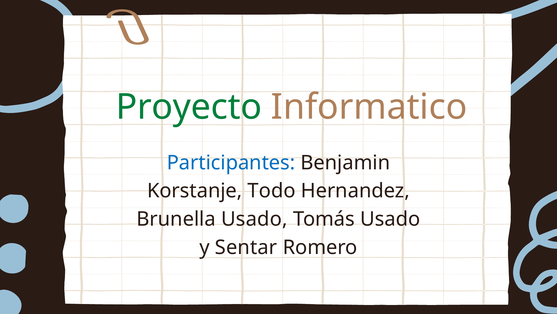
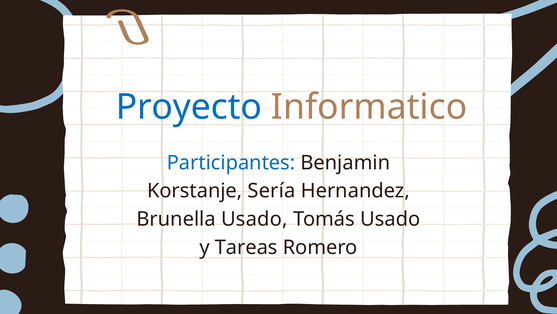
Proyecto colour: green -> blue (189, 107)
Todo: Todo -> Sería (272, 191)
Sentar: Sentar -> Tareas (246, 247)
